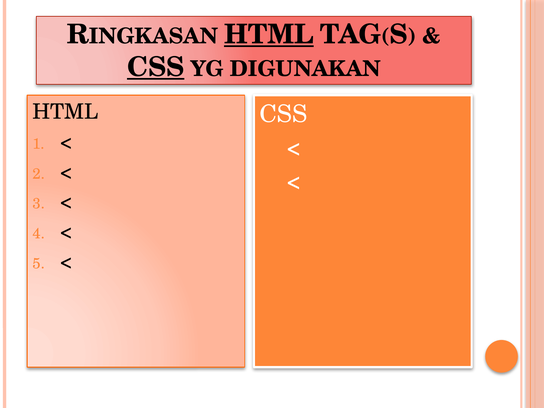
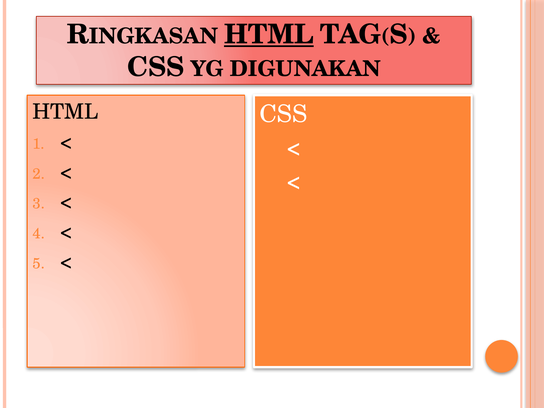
CSS underline: present -> none (156, 67)
